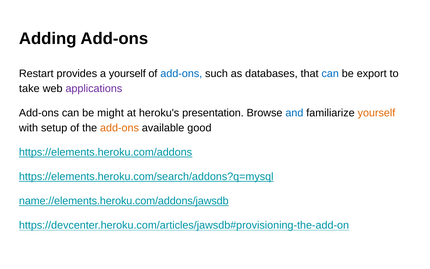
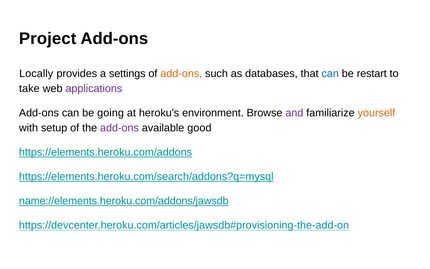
Adding: Adding -> Project (48, 39)
Restart: Restart -> Locally (36, 74)
a yourself: yourself -> settings (127, 74)
add-ons colour: blue -> orange (181, 74)
export: export -> restart (372, 74)
might: might -> going (111, 113)
presentation: presentation -> environment (213, 113)
and colour: blue -> purple (294, 113)
add-ons colour: orange -> purple (119, 128)
